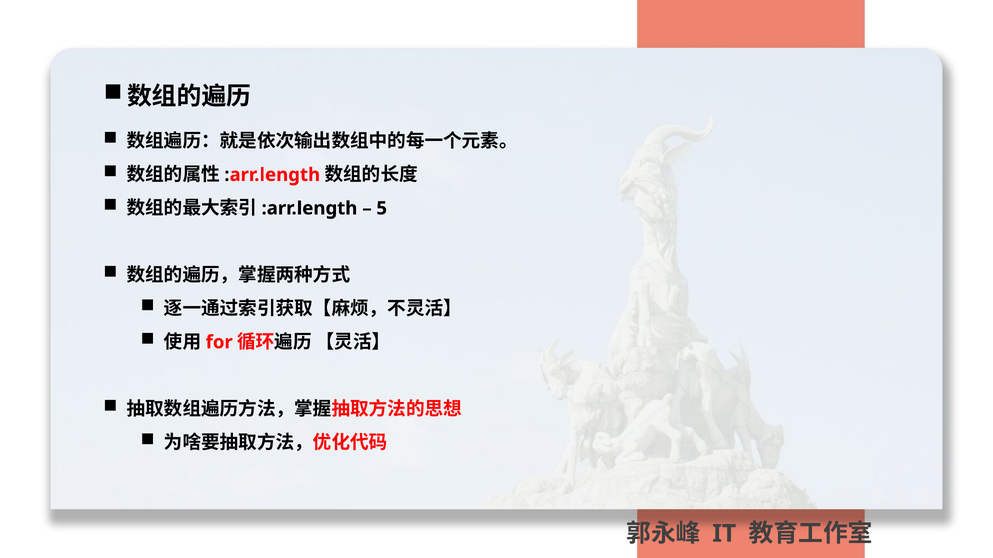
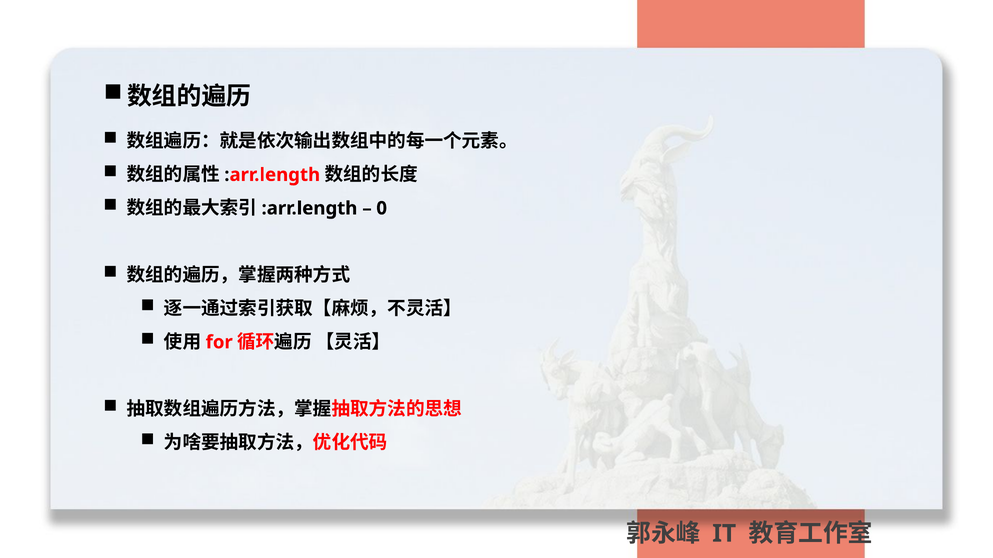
5: 5 -> 0 (382, 208)
